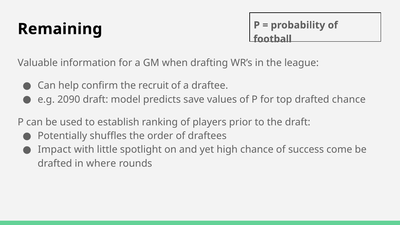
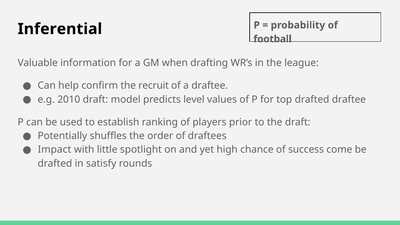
Remaining: Remaining -> Inferential (60, 29)
2090: 2090 -> 2010 (69, 99)
save: save -> level (194, 99)
drafted chance: chance -> draftee (349, 99)
where: where -> satisfy (101, 163)
